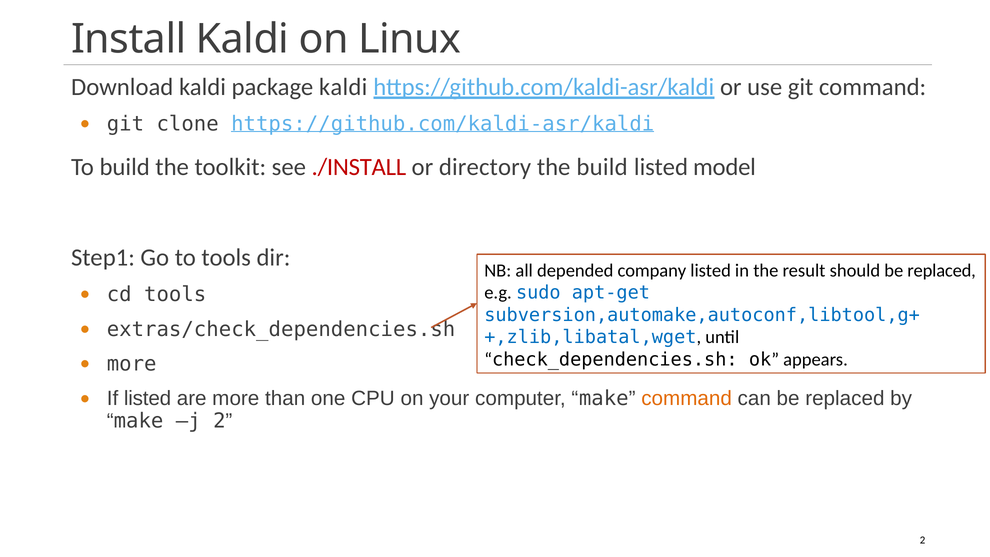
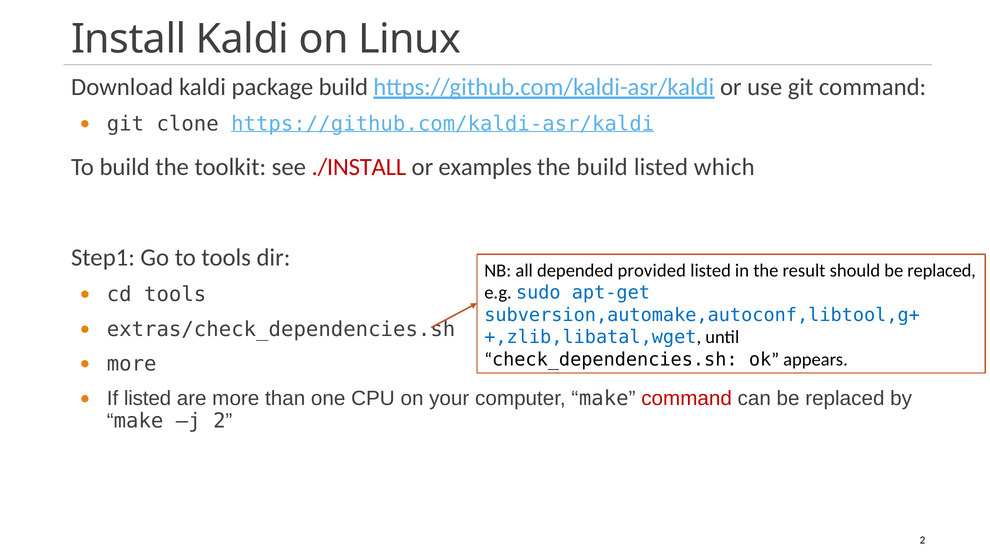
package kaldi: kaldi -> build (343, 87)
directory: directory -> examples (485, 167)
model: model -> which (724, 167)
company: company -> provided (652, 270)
command colour: orange -> red (687, 399)
